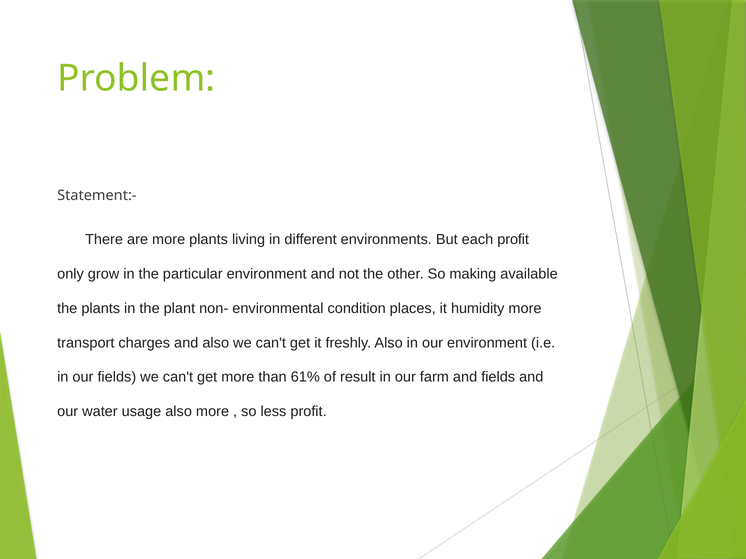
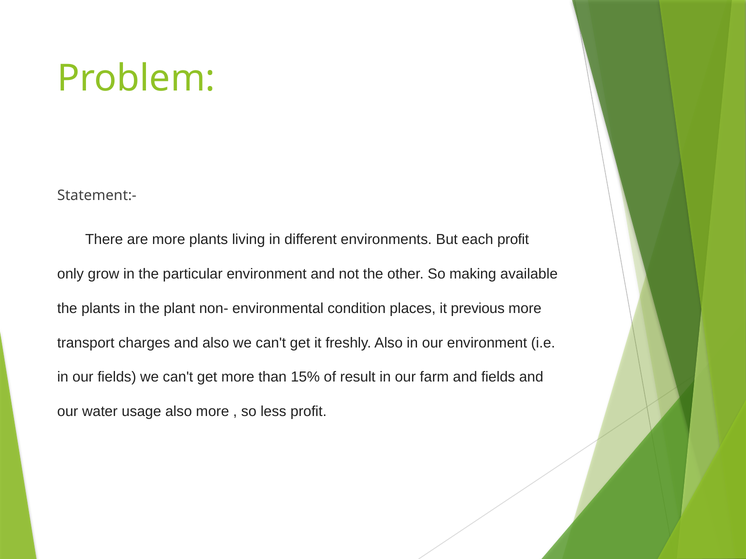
humidity: humidity -> previous (478, 309)
61%: 61% -> 15% (305, 378)
